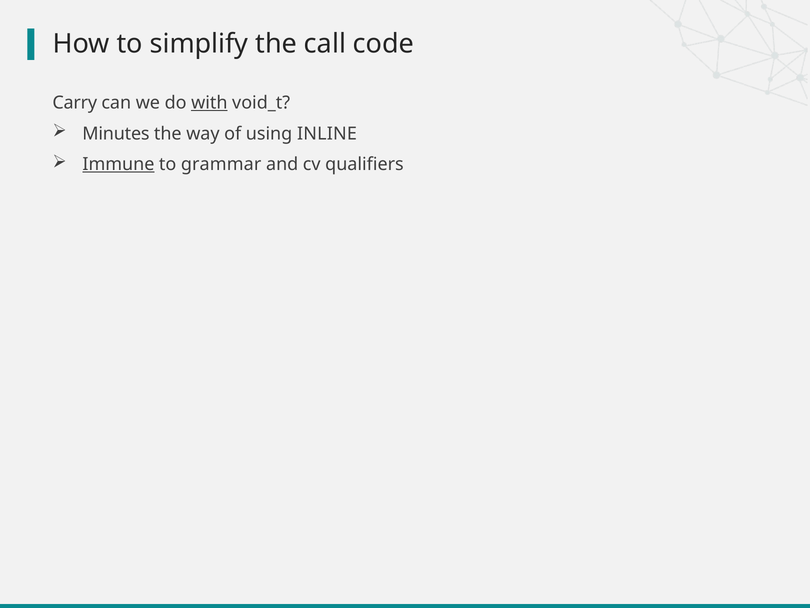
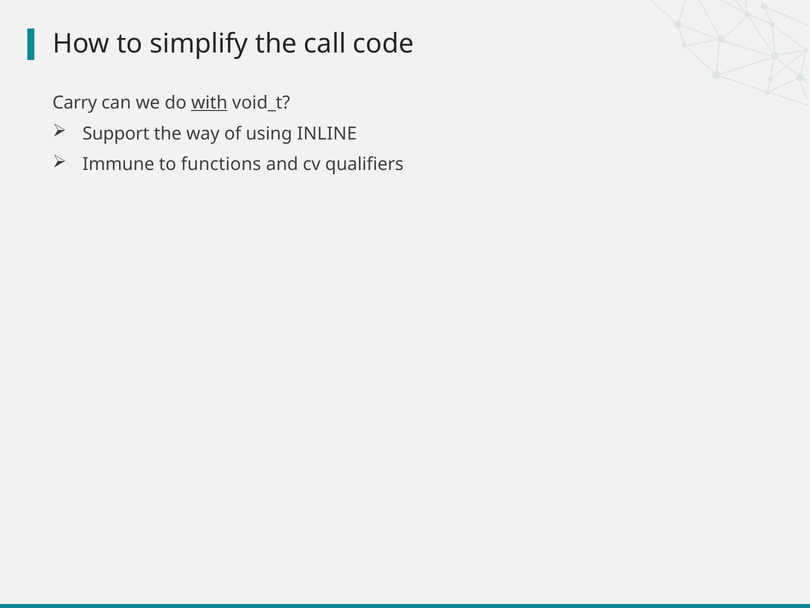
Minutes: Minutes -> Support (116, 134)
Immune underline: present -> none (118, 164)
grammar: grammar -> functions (221, 164)
